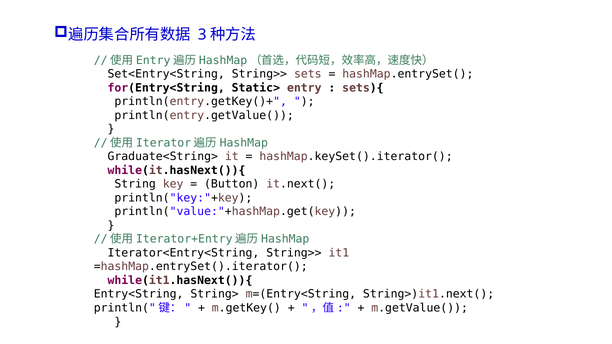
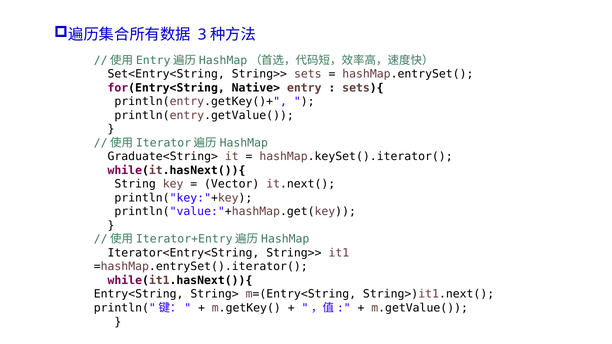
Static>: Static> -> Native> (256, 88)
Button: Button -> Vector (232, 184)
